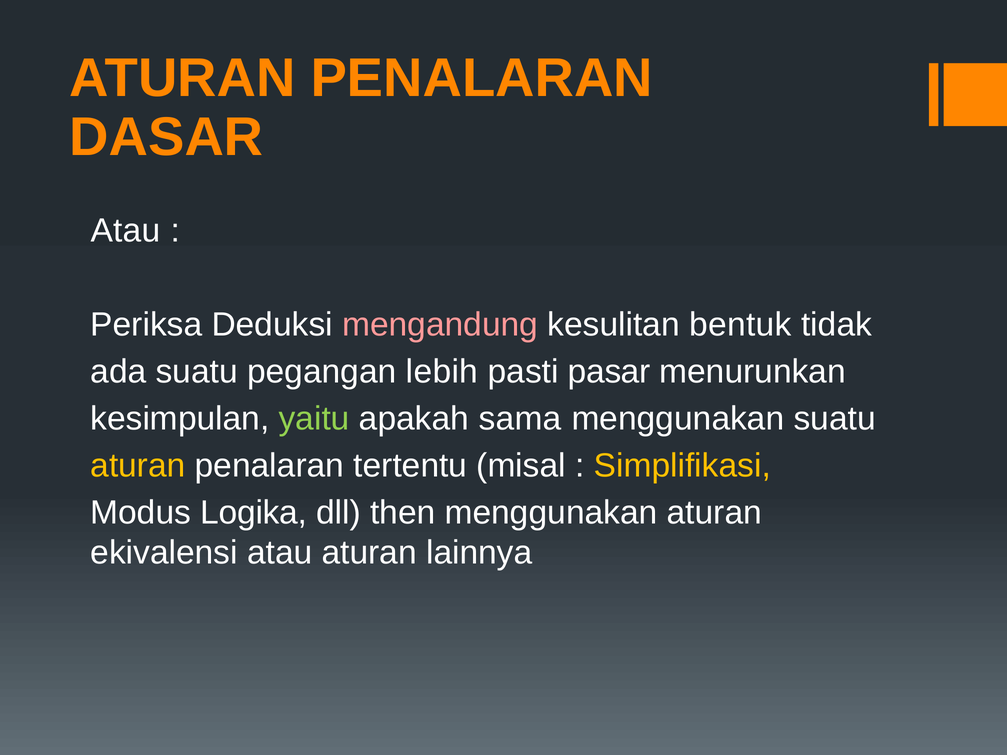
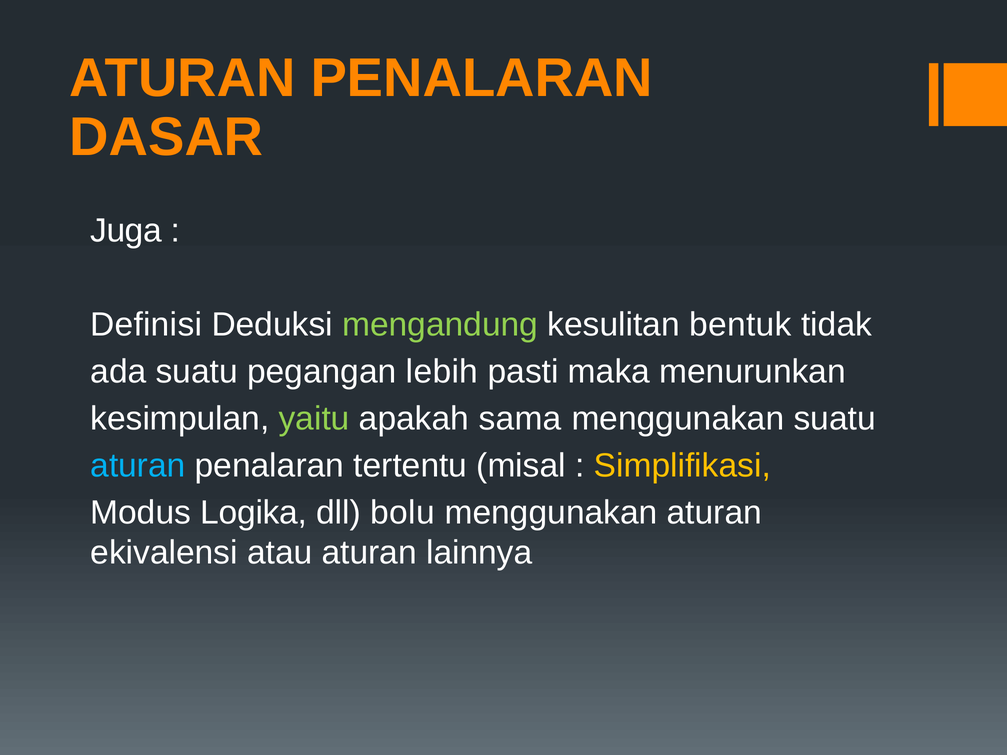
Atau: Atau -> Juga (126, 231)
Periksa: Periksa -> Definisi (146, 325)
mengandung colour: pink -> light green (440, 325)
pasar: pasar -> maka (609, 372)
aturan colour: yellow -> light blue (138, 466)
then: then -> bolu (403, 513)
